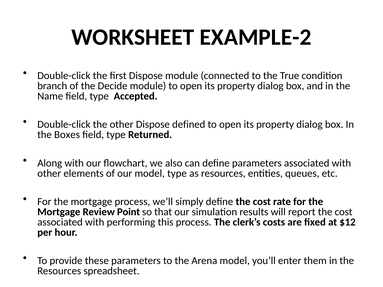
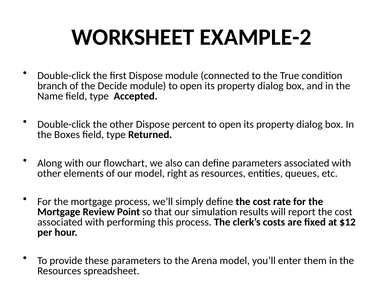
defined: defined -> percent (189, 125)
model type: type -> right (177, 173)
